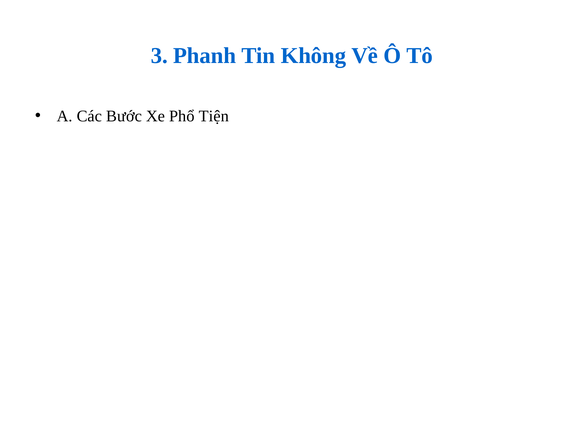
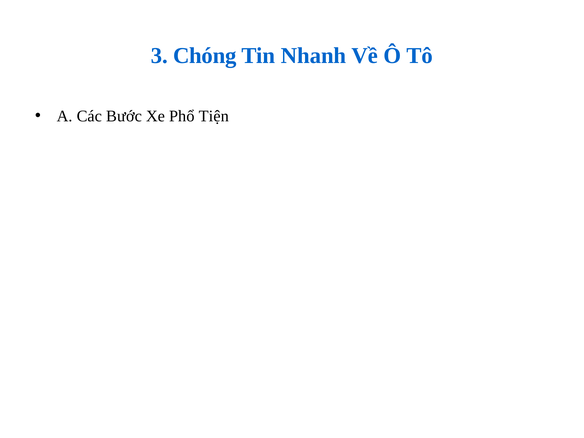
Phanh: Phanh -> Chóng (205, 56)
Không: Không -> Nhanh (314, 56)
